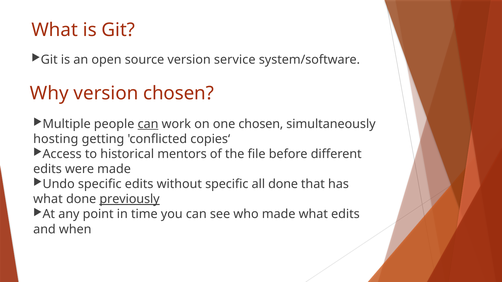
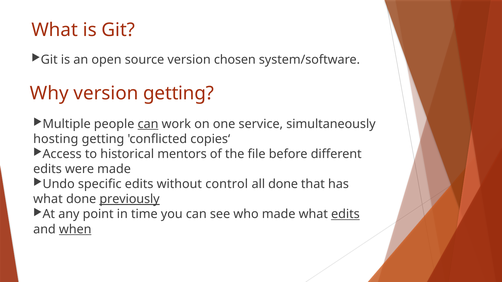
service: service -> chosen (235, 60)
version chosen: chosen -> getting (179, 93)
one chosen: chosen -> service (261, 124)
without specific: specific -> control (227, 184)
edits underline: none -> present (345, 214)
when underline: none -> present (75, 230)
